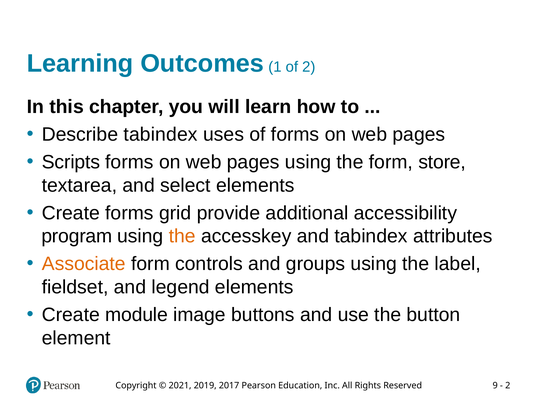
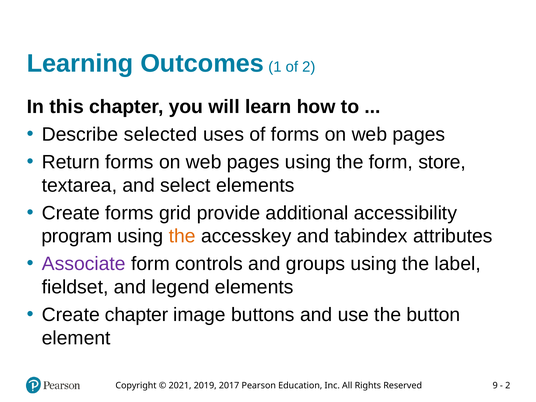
Describe tabindex: tabindex -> selected (161, 134)
Scripts: Scripts -> Return (71, 162)
Associate colour: orange -> purple (84, 264)
Create module: module -> chapter (137, 315)
